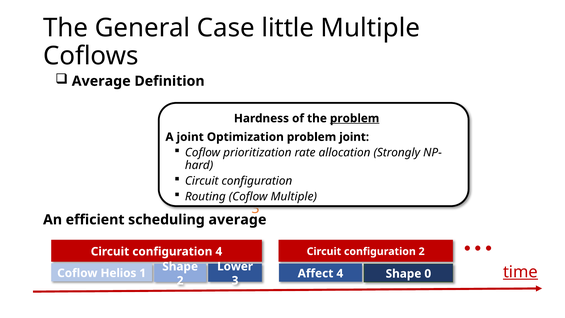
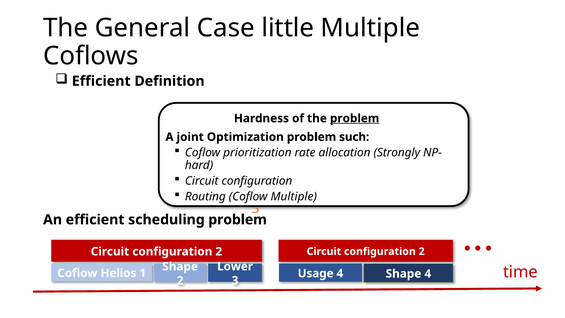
Average: Average -> Efficient (101, 81)
problem joint: joint -> such (354, 137)
scheduling average: average -> problem (238, 220)
4: 4 -> 2 (219, 251)
time underline: present -> none (520, 272)
Affect: Affect -> Usage (316, 273)
Shape 0: 0 -> 4 (428, 274)
